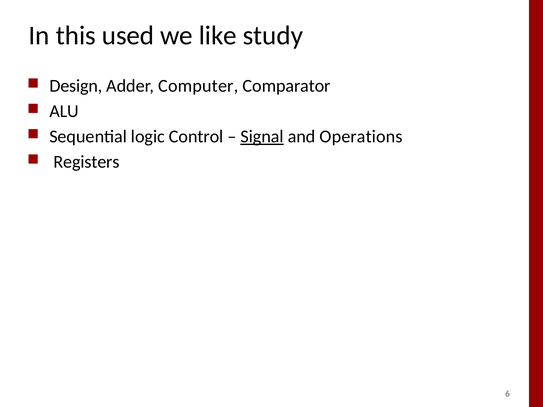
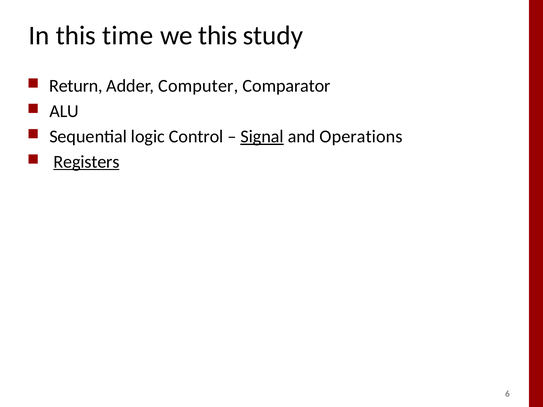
used: used -> time (128, 36)
we like: like -> this (218, 36)
Design: Design -> Return (76, 86)
Registers underline: none -> present (87, 162)
